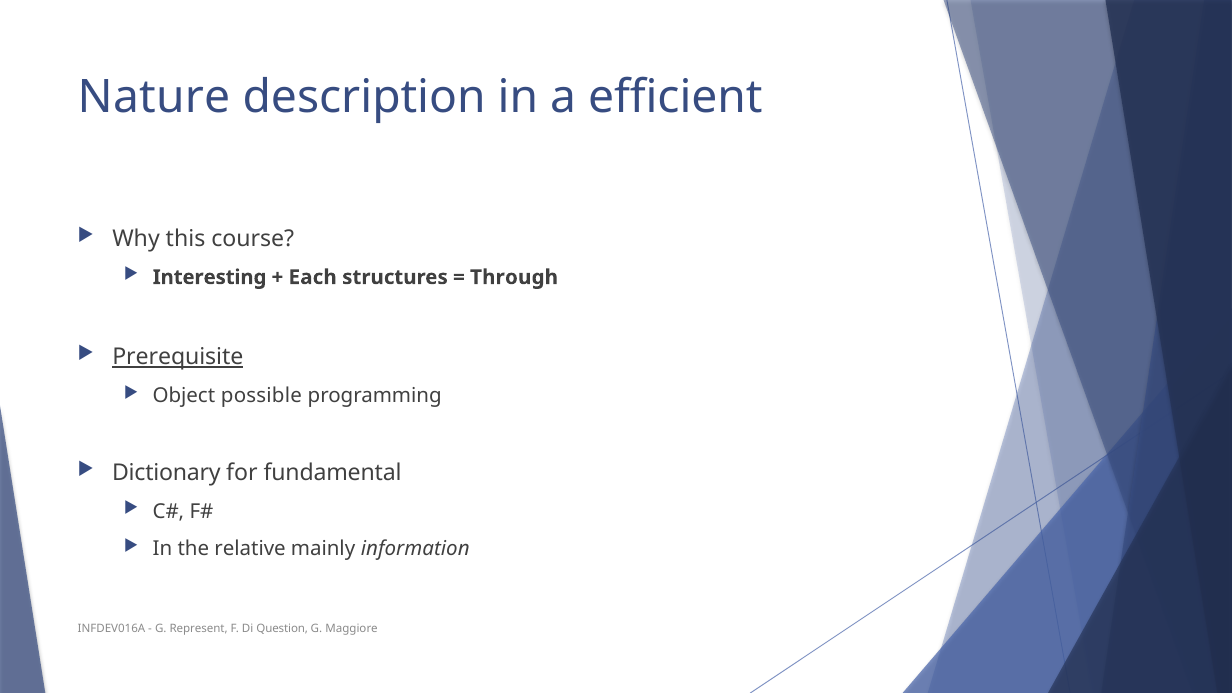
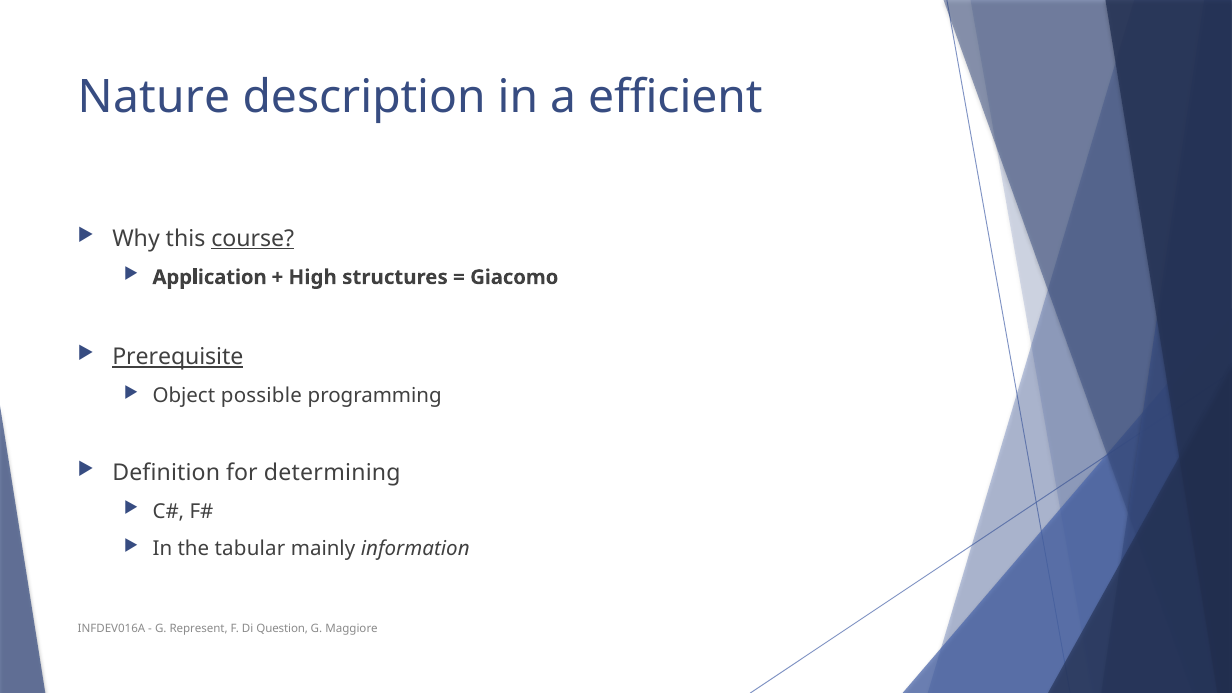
course underline: none -> present (253, 238)
Interesting: Interesting -> Application (210, 277)
Each: Each -> High (313, 277)
Through: Through -> Giacomo (514, 277)
Dictionary: Dictionary -> Definition (166, 473)
fundamental: fundamental -> determining (332, 473)
relative: relative -> tabular (250, 549)
